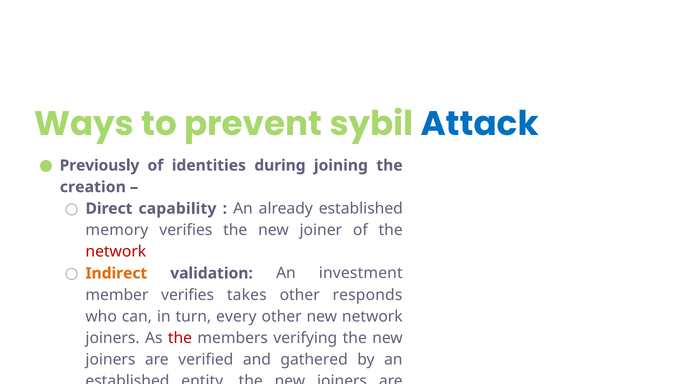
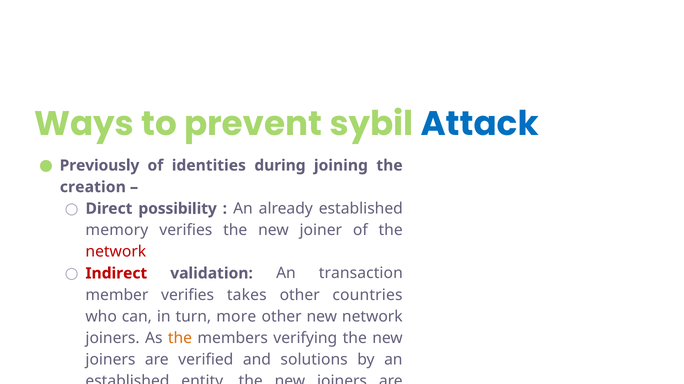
capability: capability -> possibility (178, 209)
Indirect colour: orange -> red (116, 274)
investment: investment -> transaction (361, 274)
responds: responds -> countries (367, 295)
every: every -> more (236, 317)
the colour: red -> orange (180, 339)
gathered: gathered -> solutions (314, 360)
